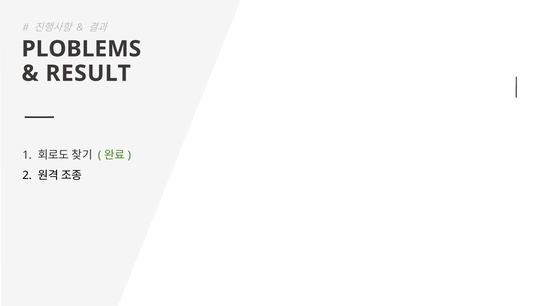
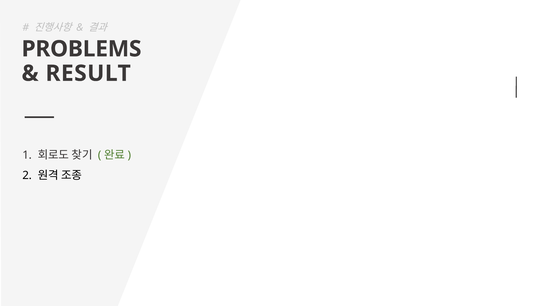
PLOBLEMS: PLOBLEMS -> PROBLEMS (82, 49)
